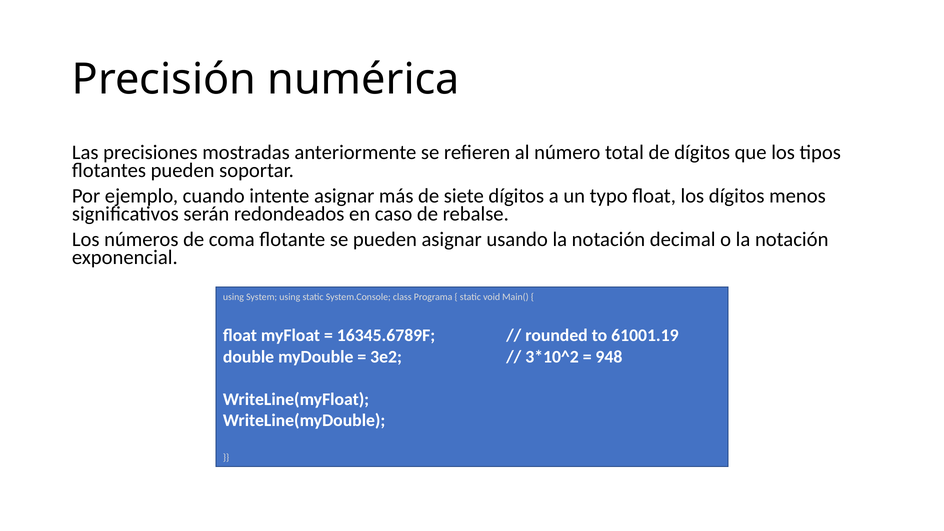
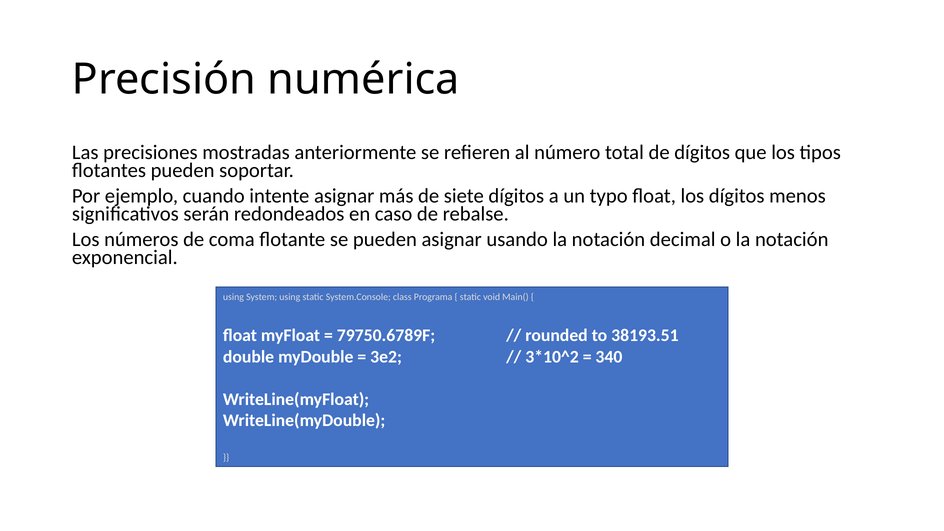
16345.6789F: 16345.6789F -> 79750.6789F (386, 335)
61001.19: 61001.19 -> 38193.51 (645, 335)
948: 948 -> 340 (609, 357)
